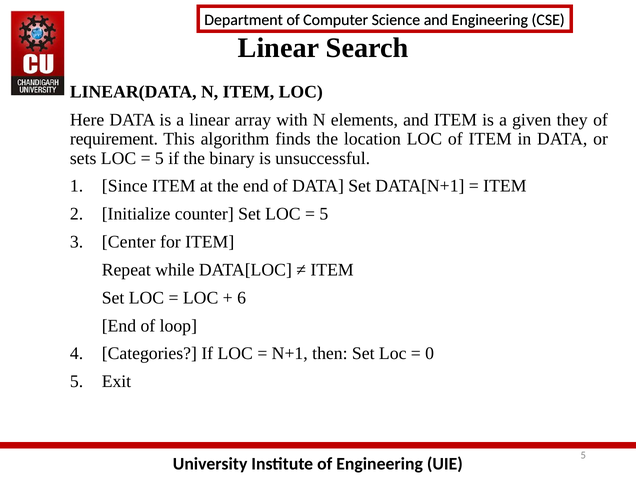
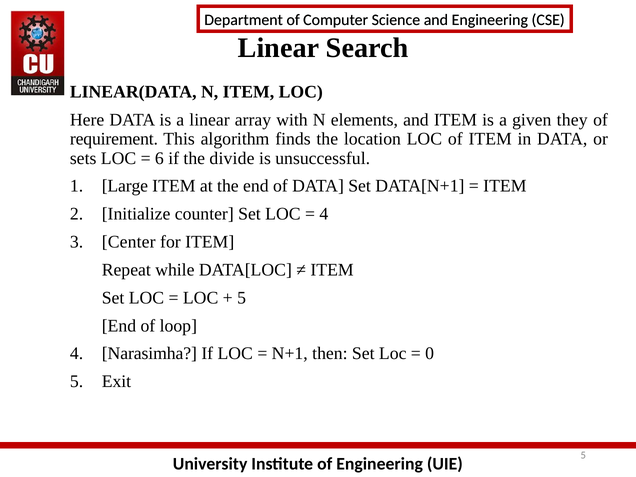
5: 5 -> 6 (159, 158)
binary: binary -> divide (232, 158)
Since: Since -> Large (125, 186)
5: 5 -> 4 (324, 214)
6: 6 -> 5 (242, 298)
Categories: Categories -> Narasimha (149, 354)
